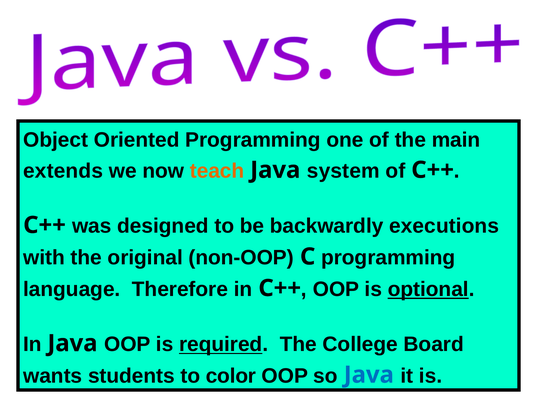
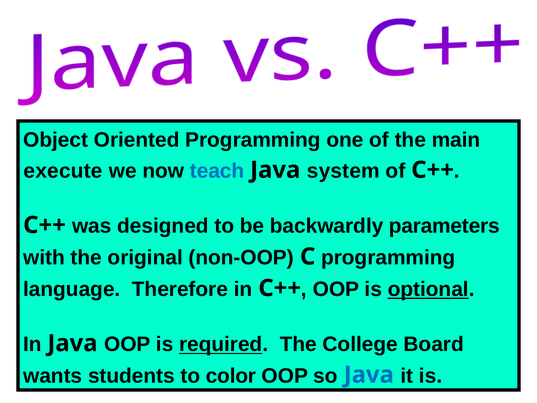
extends: extends -> execute (63, 171)
teach colour: orange -> blue (217, 171)
executions: executions -> parameters (444, 226)
